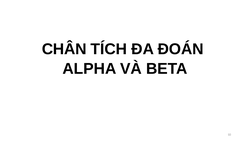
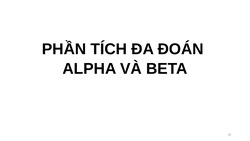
CHÂN: CHÂN -> PHẦN (64, 49)
